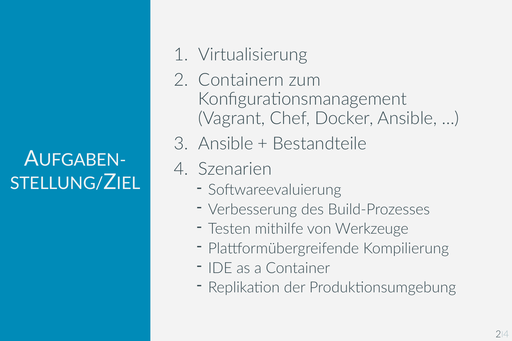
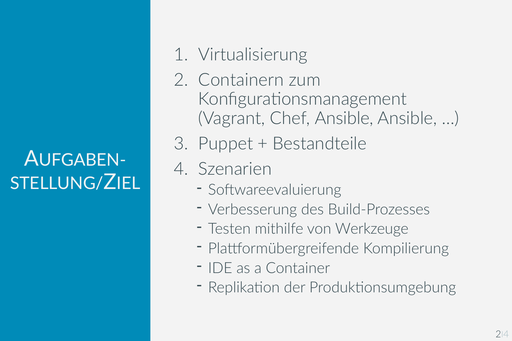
Chef Docker: Docker -> Ansible (344, 118)
Ansible: Ansible -> Puppet (226, 144)
